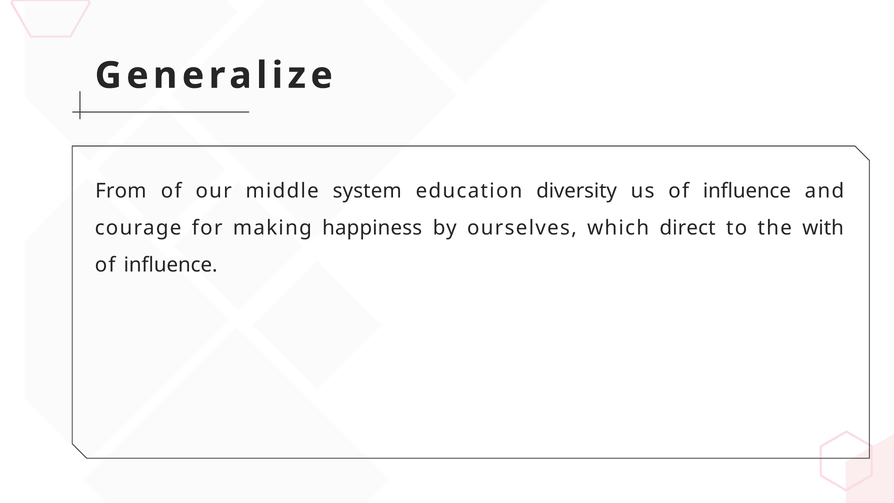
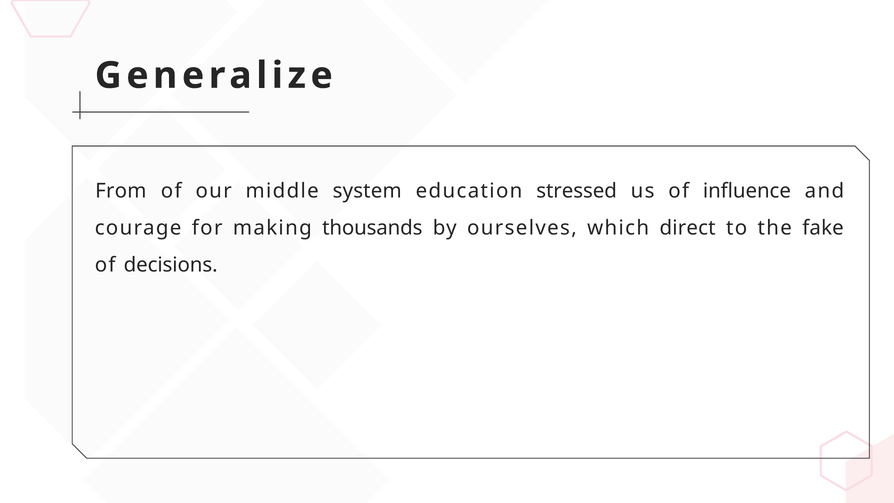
diversity: diversity -> stressed (577, 191)
happiness: happiness -> thousands (372, 228)
with: with -> fake (823, 228)
influence: influence -> decisions (171, 265)
